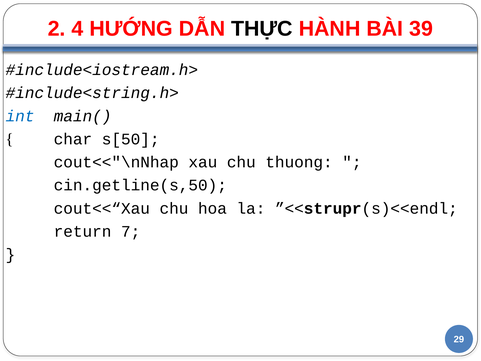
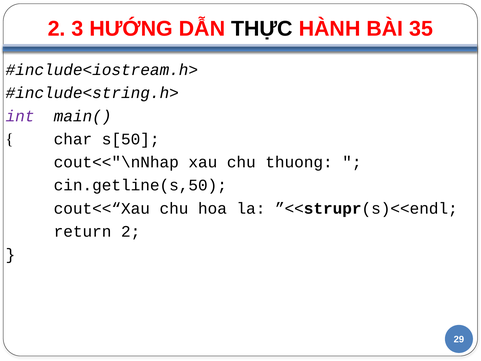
4: 4 -> 3 (77, 29)
39: 39 -> 35 (421, 29)
int colour: blue -> purple (20, 116)
return 7: 7 -> 2 (131, 231)
